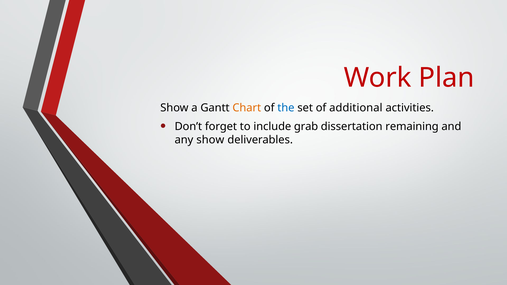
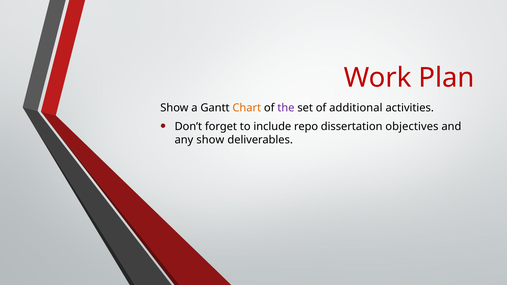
the colour: blue -> purple (286, 108)
grab: grab -> repo (306, 127)
remaining: remaining -> objectives (412, 127)
